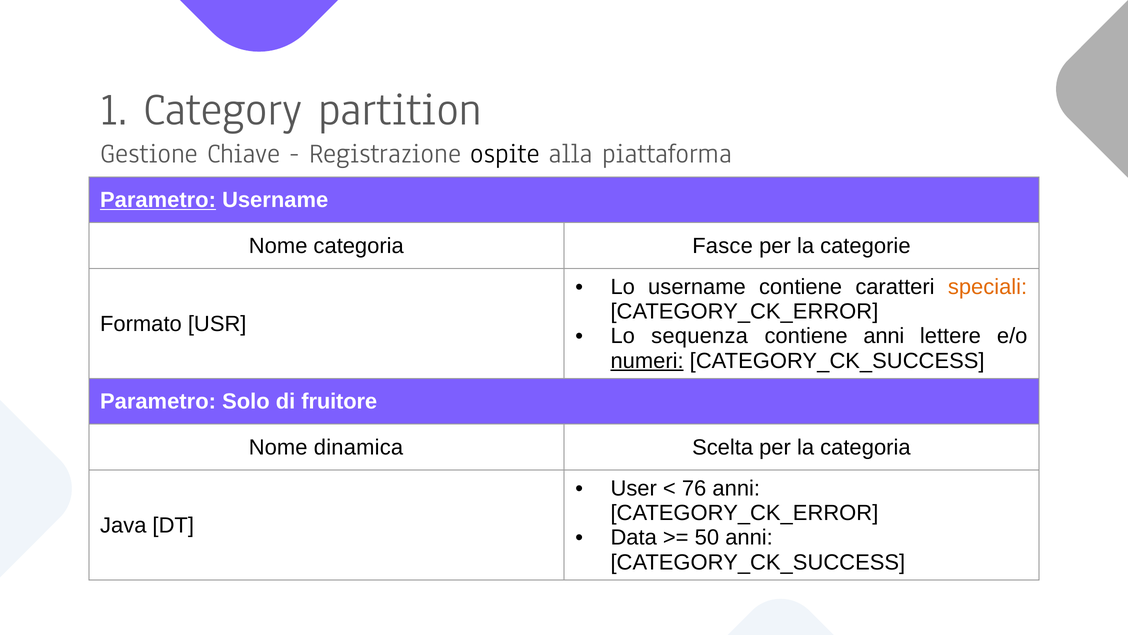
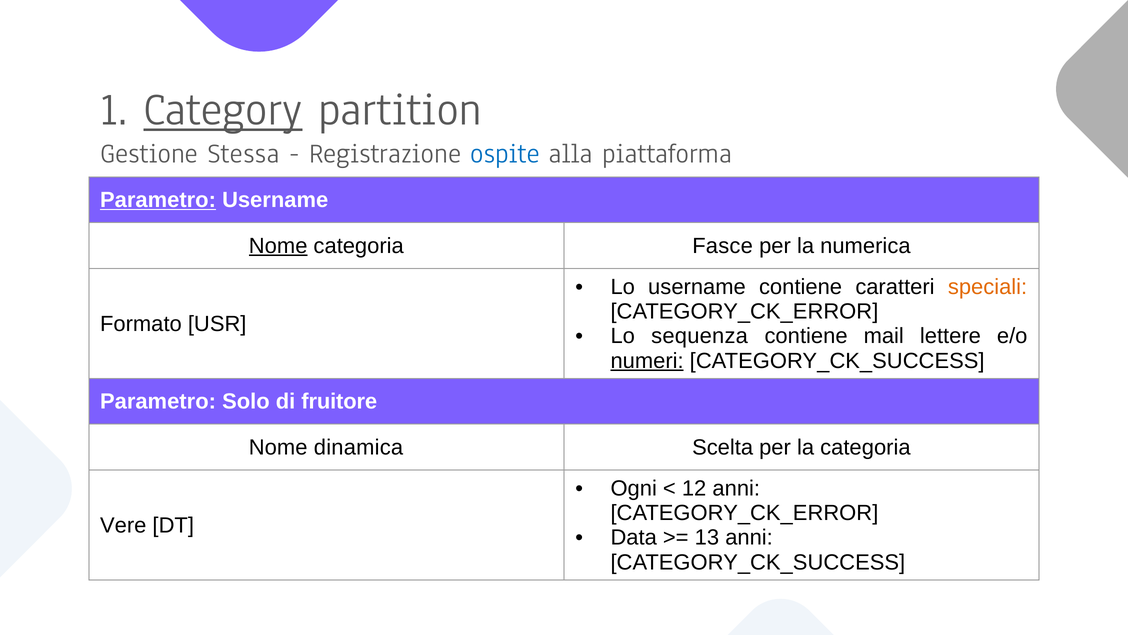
Category underline: none -> present (223, 109)
Chiave: Chiave -> Stessa (244, 153)
ospite colour: black -> blue (505, 153)
Nome underline: none -> present (278, 246)
categorie: categorie -> numerica (865, 246)
contiene anni: anni -> mail (884, 336)
User: User -> Ogni (634, 488)
76: 76 -> 12 (694, 488)
Java: Java -> Vere (123, 525)
50: 50 -> 13 (707, 537)
